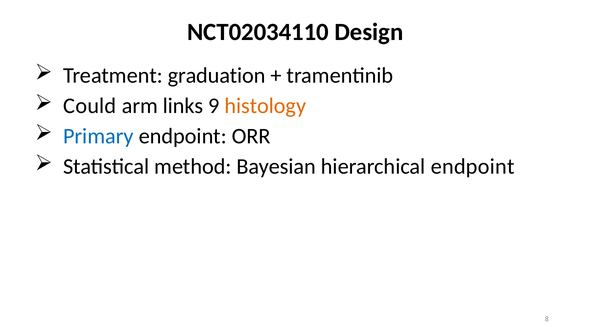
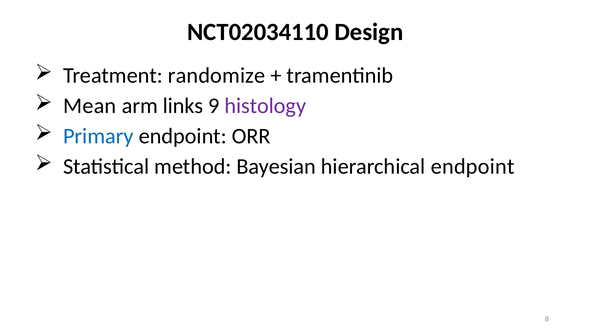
graduation: graduation -> randomize (217, 76)
Could: Could -> Mean (90, 106)
histology colour: orange -> purple (265, 106)
